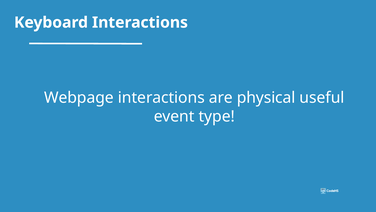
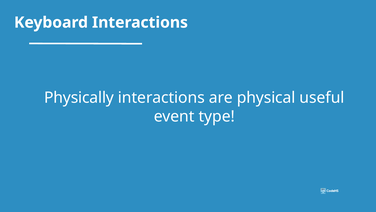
Webpage: Webpage -> Physically (79, 97)
